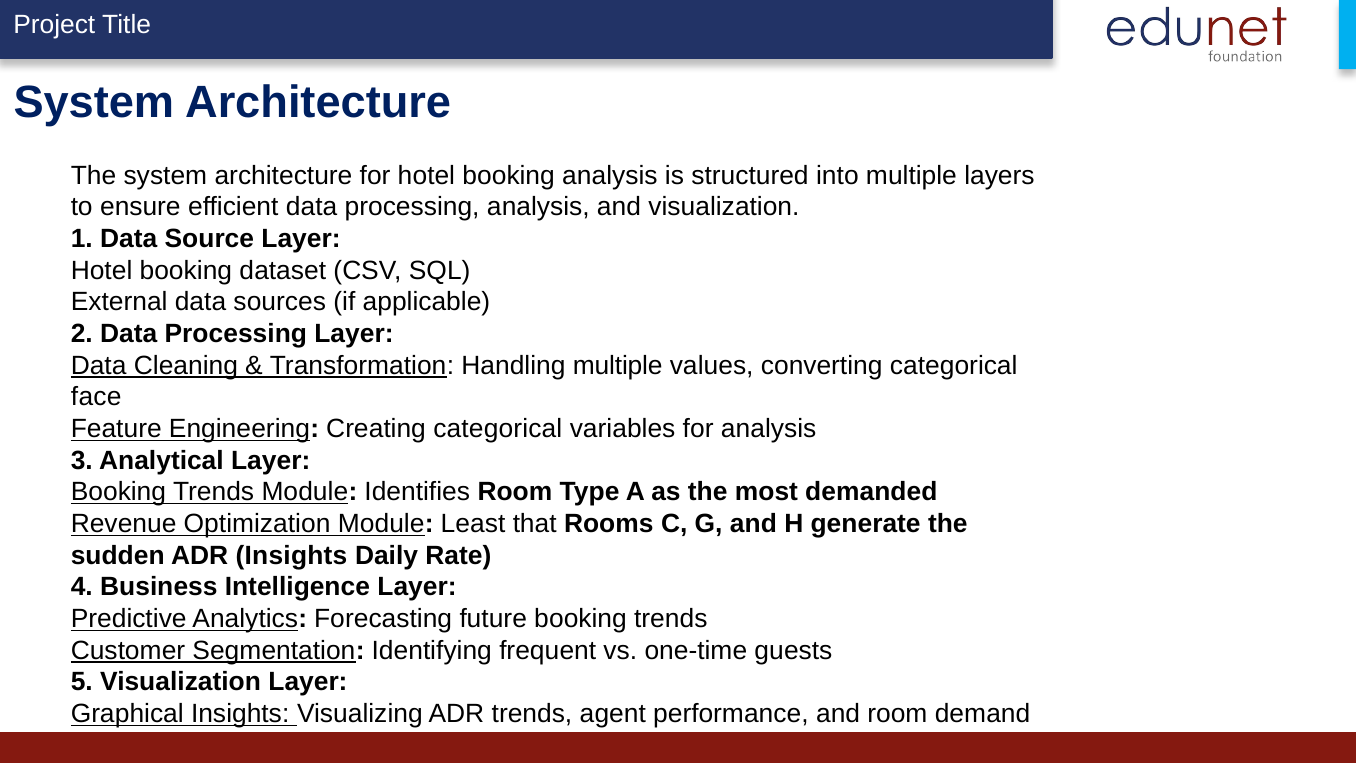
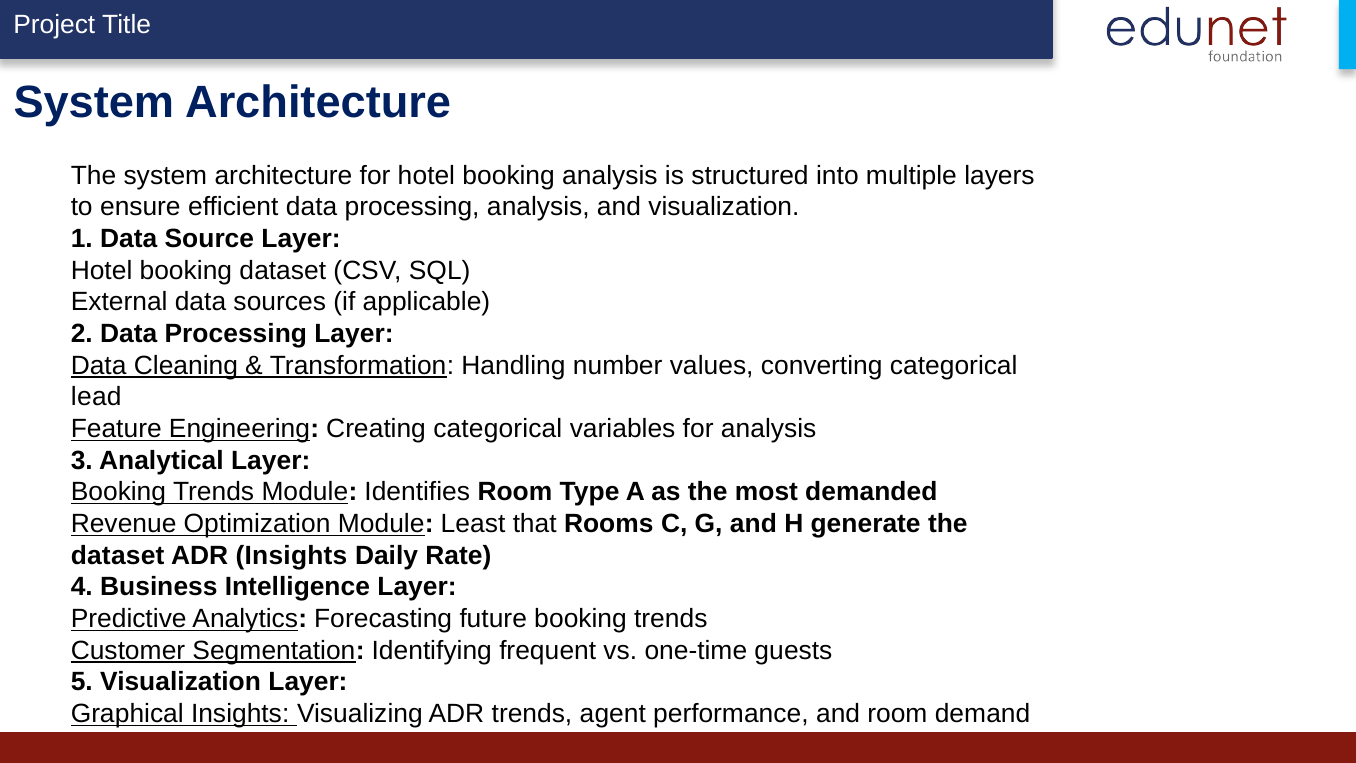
Handling multiple: multiple -> number (618, 365)
face: face -> lead (96, 397)
sudden: sudden -> dataset (118, 555)
